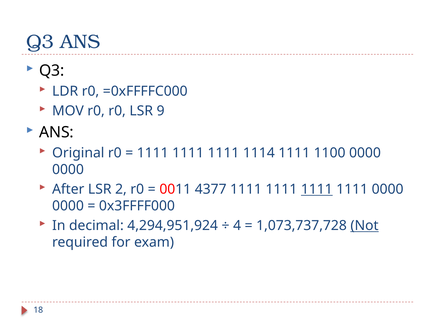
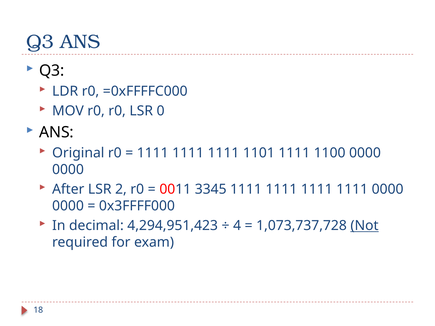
9: 9 -> 0 (161, 111)
1114: 1114 -> 1101 (259, 153)
4377: 4377 -> 3345 (211, 189)
1111 underline: present -> none (317, 189)
4,294,951,924: 4,294,951,924 -> 4,294,951,423 (173, 226)
